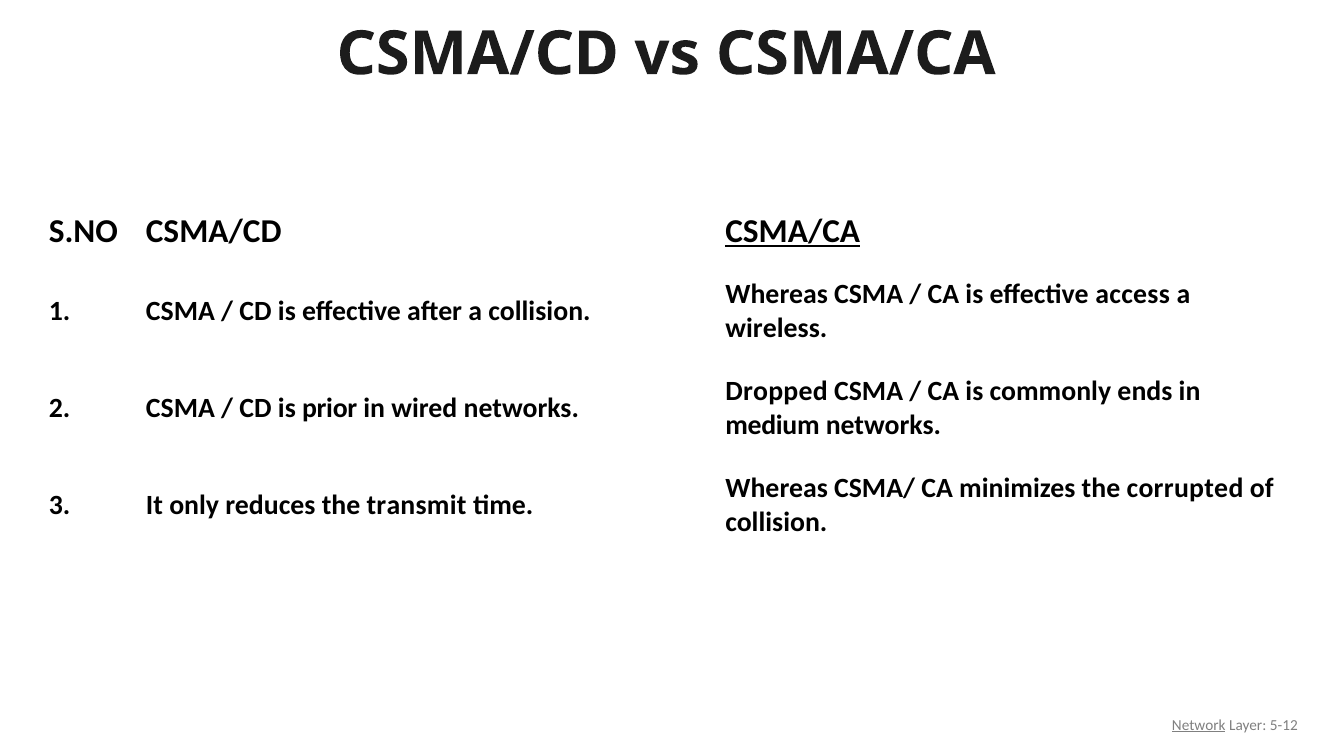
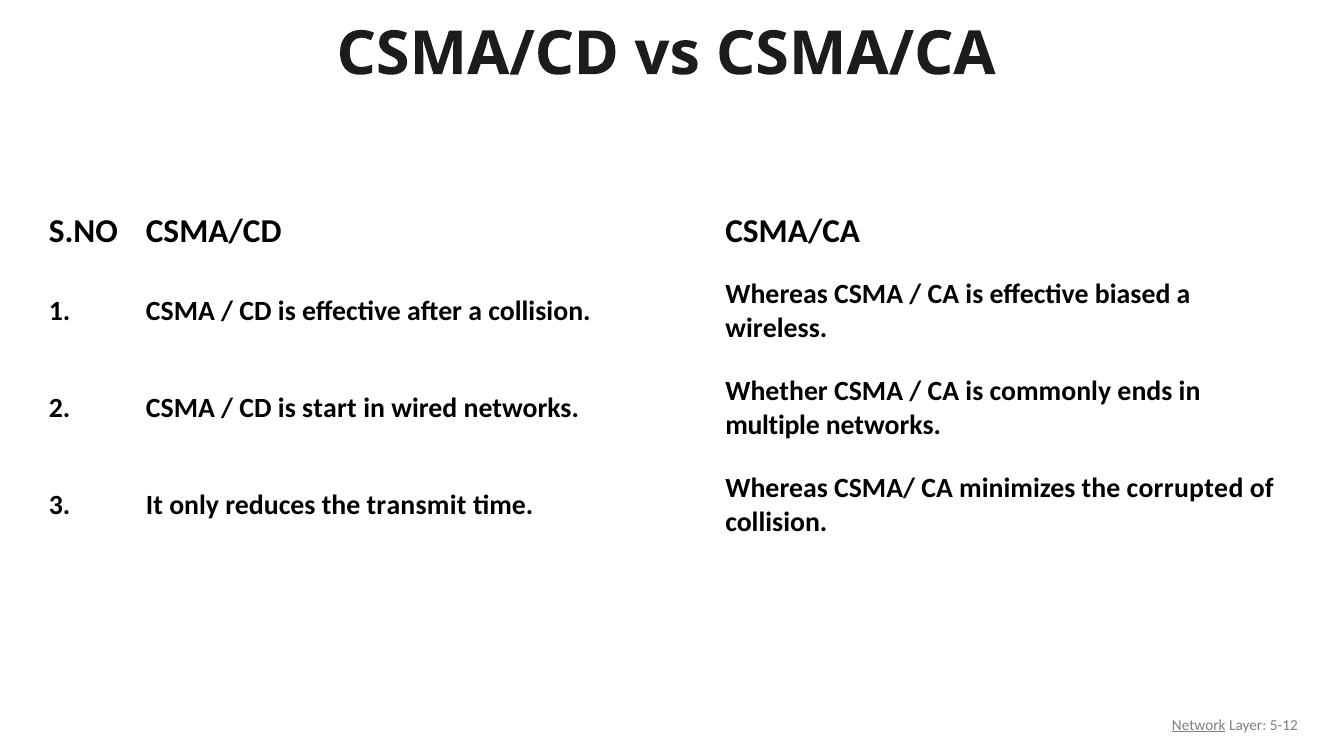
CSMA/CA underline: present -> none (793, 232)
access: access -> biased (1133, 294)
Dropped: Dropped -> Whether (777, 391)
prior: prior -> start (329, 408)
medium: medium -> multiple (773, 425)
